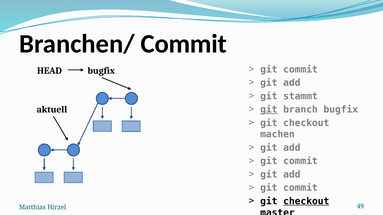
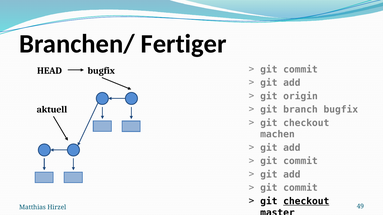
Branchen/ Commit: Commit -> Fertiger (184, 44)
stammt: stammt -> origin (300, 96)
git underline: present -> none (269, 110)
